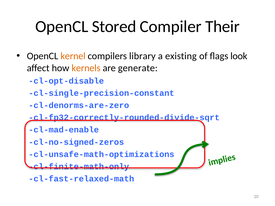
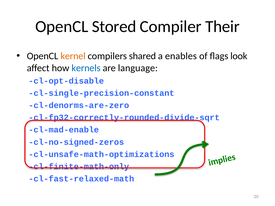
library: library -> shared (142, 56)
existing: existing -> enables (181, 56)
kernels colour: orange -> blue (86, 68)
generate: generate -> language (138, 68)
